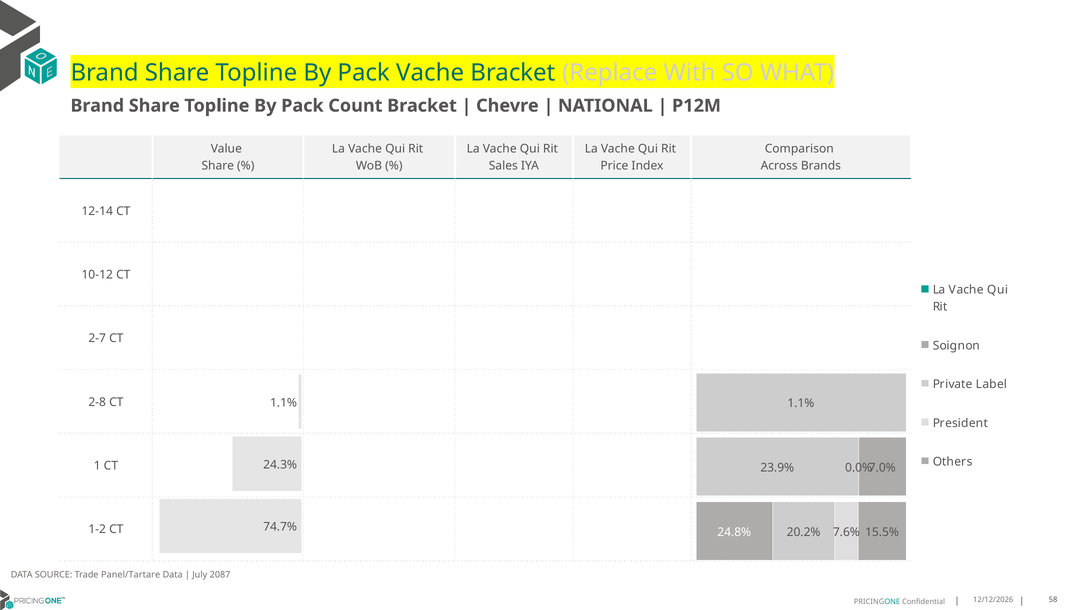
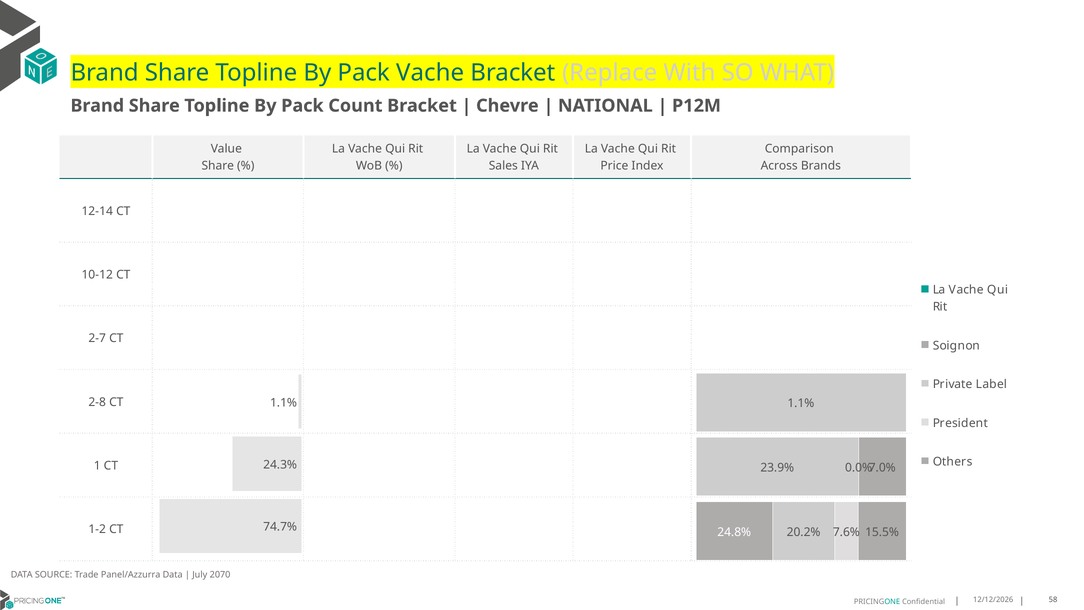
Panel/Tartare: Panel/Tartare -> Panel/Azzurra (131, 574)
2087: 2087 -> 2070 (220, 574)
